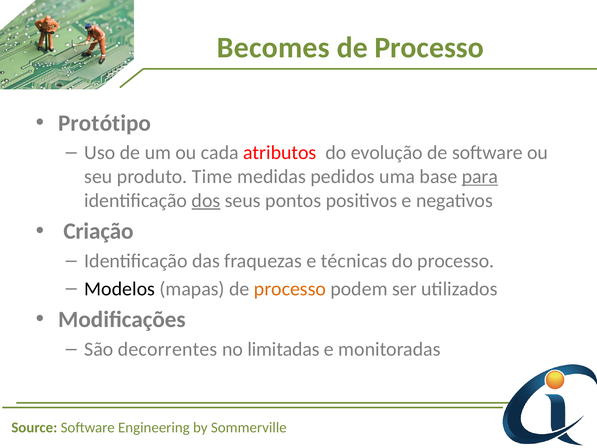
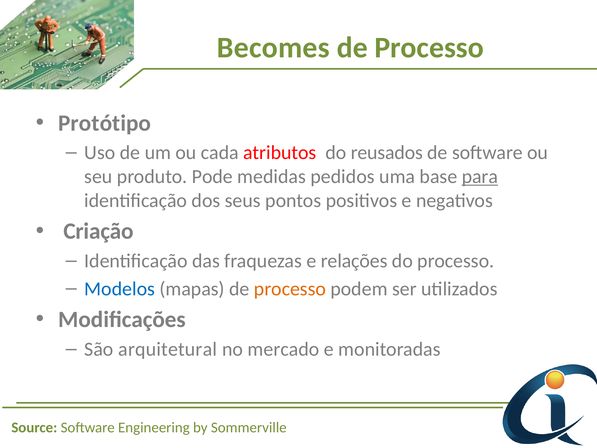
evolução: evolução -> reusados (387, 153)
Time: Time -> Pode (212, 177)
dos underline: present -> none (206, 200)
técnicas: técnicas -> relações (354, 261)
Modelos colour: black -> blue (120, 289)
decorrentes: decorrentes -> arquitetural (168, 349)
limitadas: limitadas -> mercado (283, 349)
